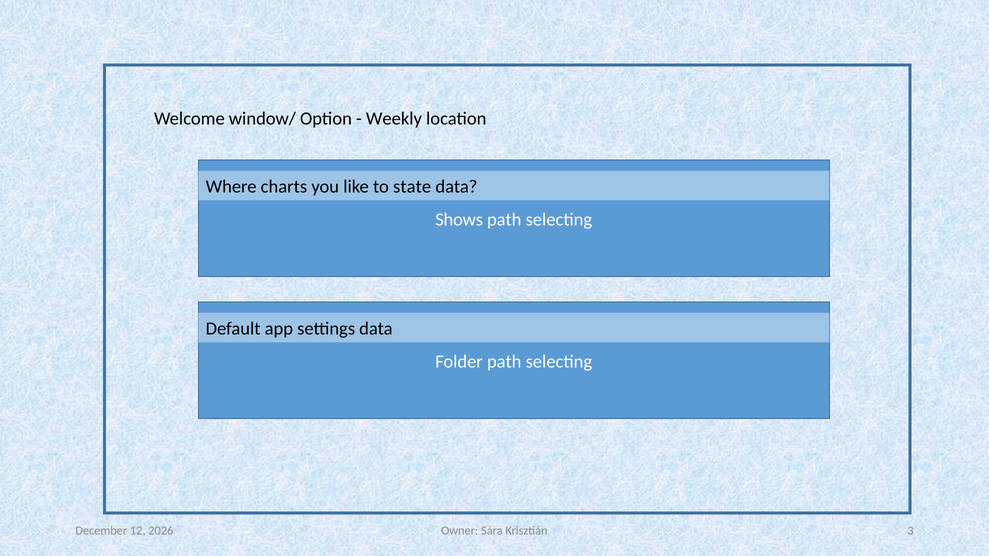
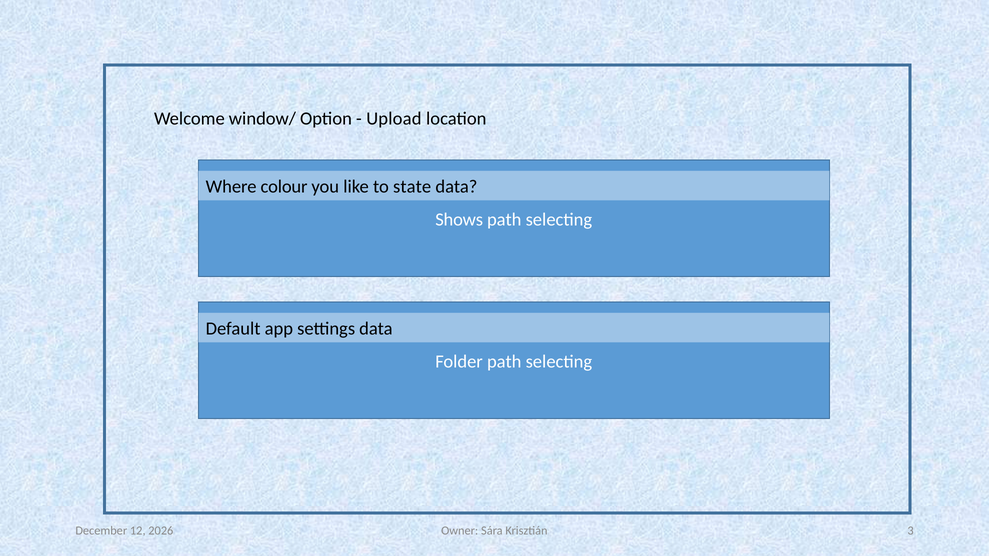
Weekly: Weekly -> Upload (394, 119)
charts: charts -> colour (284, 187)
